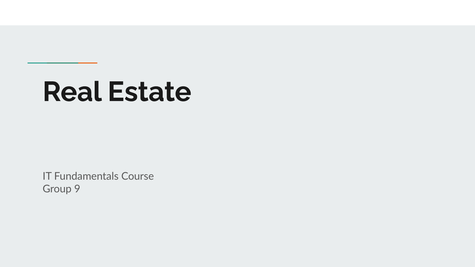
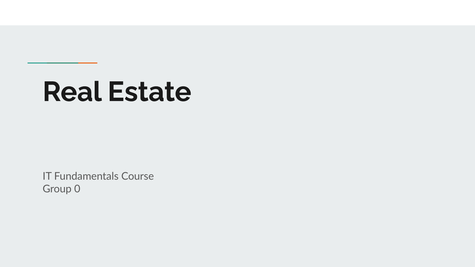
9: 9 -> 0 (77, 189)
